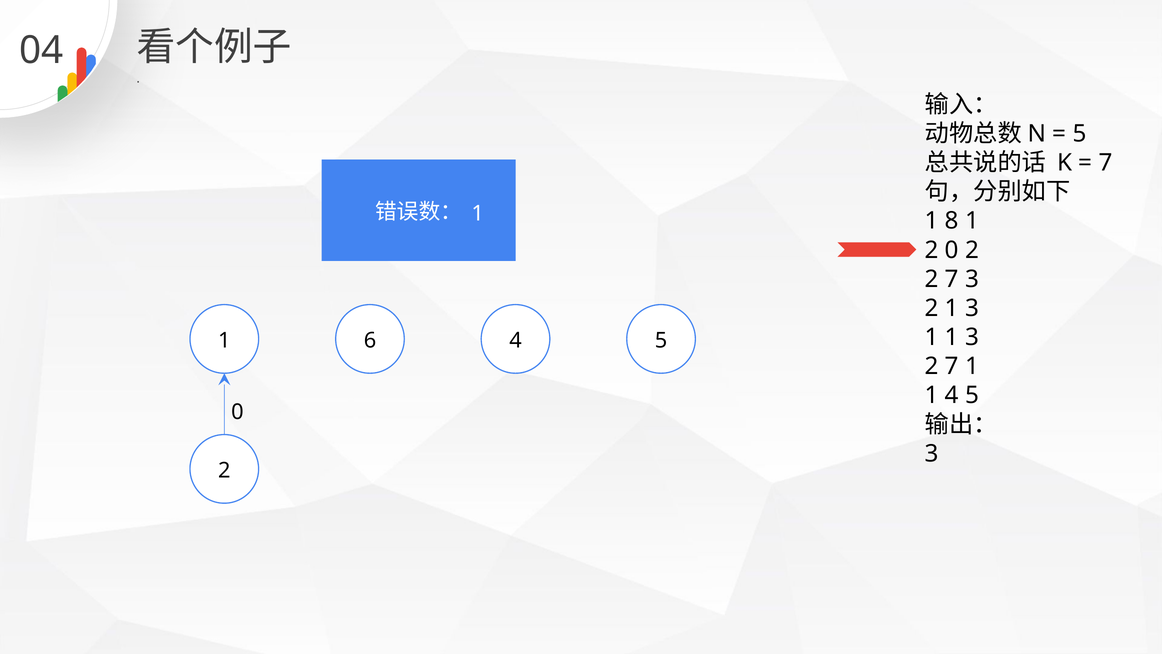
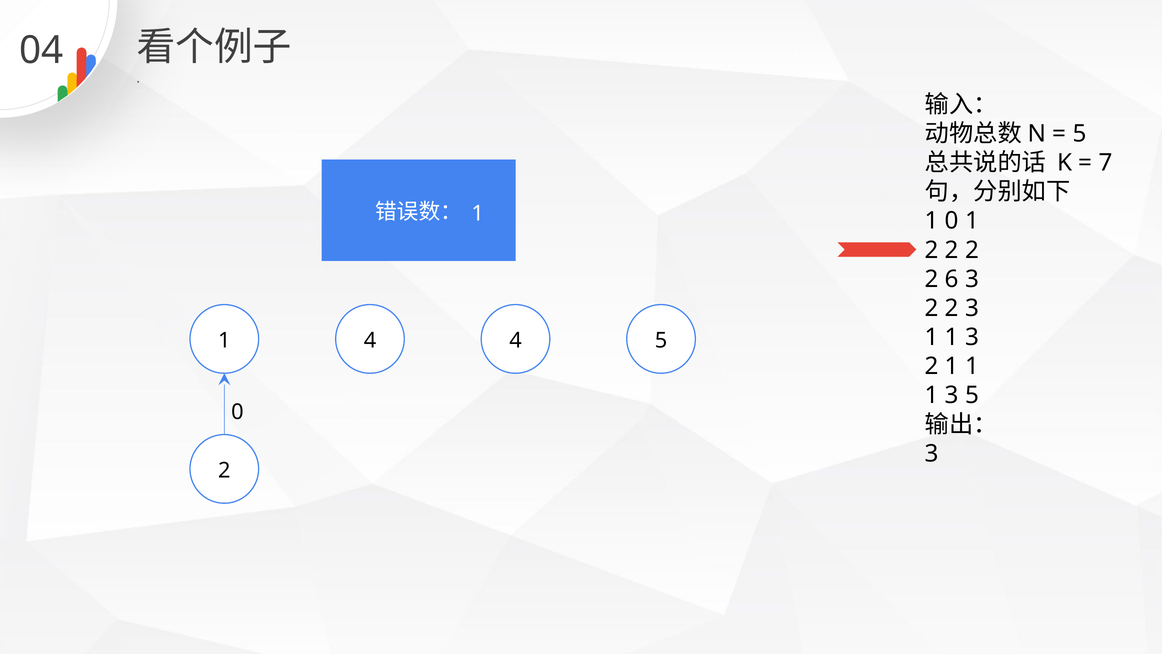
1 8: 8 -> 0 (952, 221)
0: 0 -> 2 (952, 250)
7: 7 -> 6 (952, 279)
1: 1 -> 2 (952, 308)
1 6: 6 -> 4 (370, 340)
7: 7 -> 1 (952, 366)
4: 4 -> 3 (952, 395)
